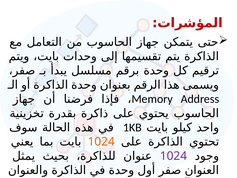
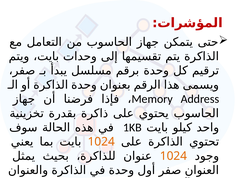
1024 colour: purple -> orange (173, 156)
